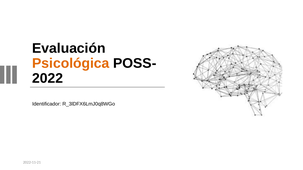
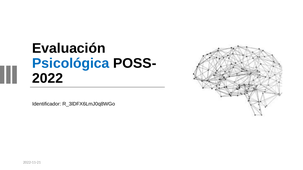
Psicológica colour: orange -> blue (71, 64)
